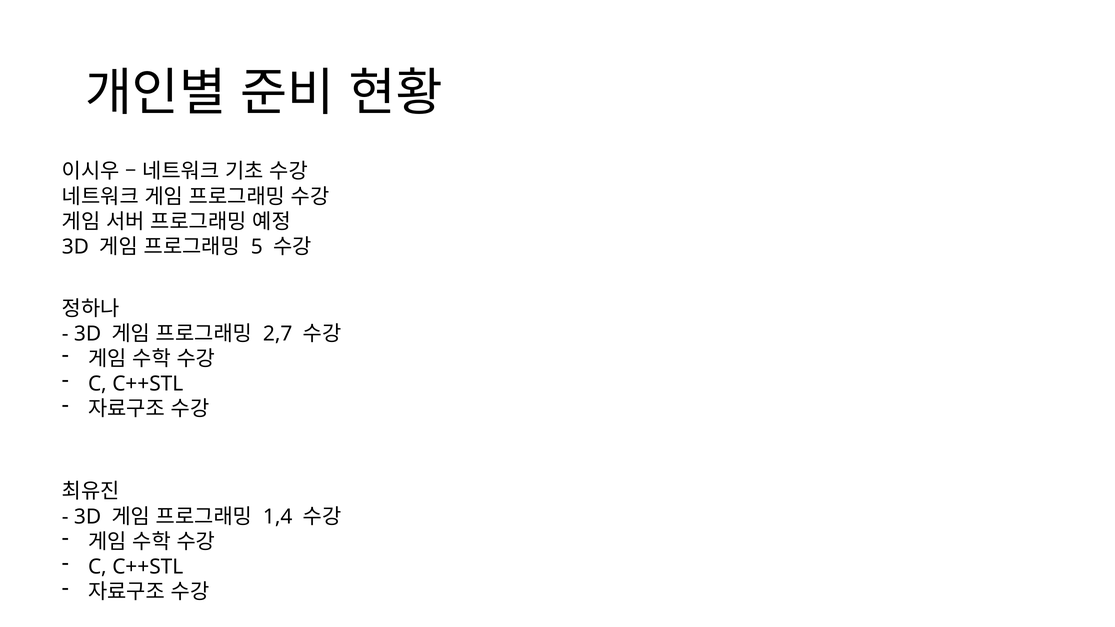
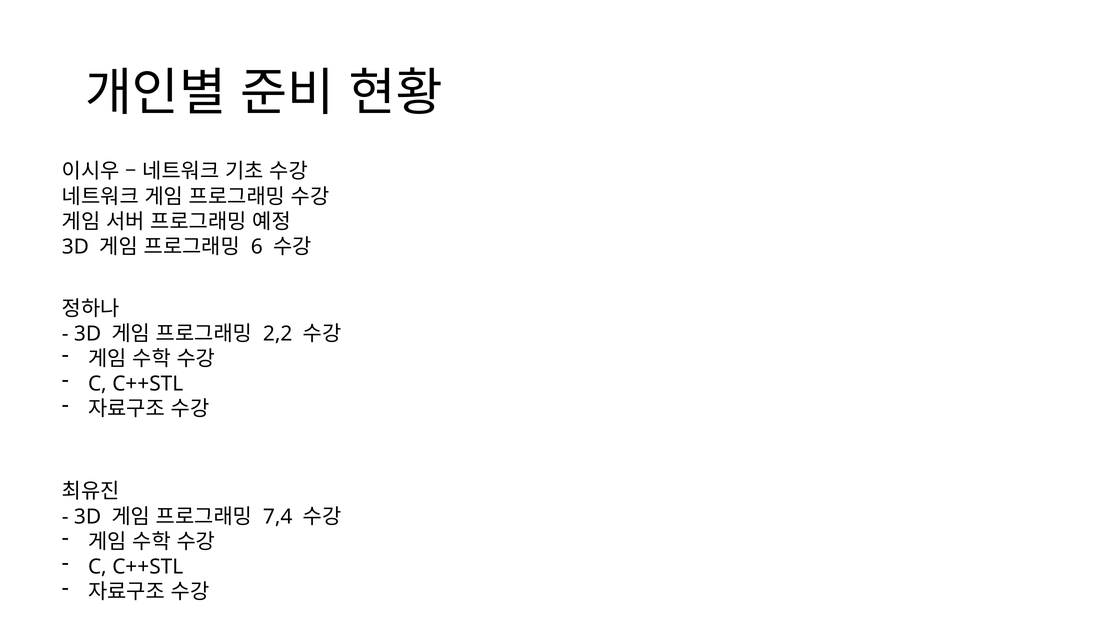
5: 5 -> 6 (257, 247)
2,7: 2,7 -> 2,2 (278, 334)
1,4: 1,4 -> 7,4 (278, 517)
